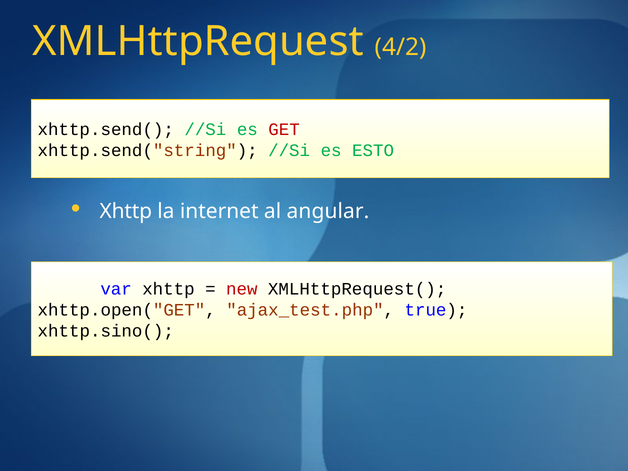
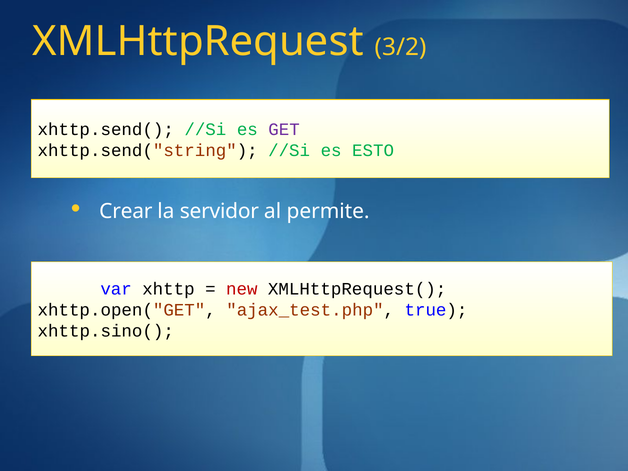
4/2: 4/2 -> 3/2 (401, 47)
GET colour: red -> purple (284, 129)
Xhttp: Xhttp -> Crear (126, 211)
internet: internet -> servidor (219, 211)
angular: angular -> permite (328, 211)
